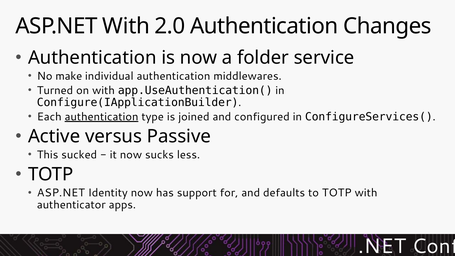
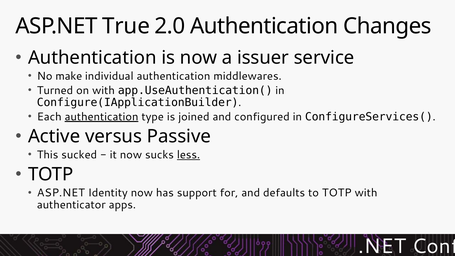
ASP.NET With: With -> True (126, 26)
folder: folder -> issuer (263, 58)
less underline: none -> present (188, 155)
